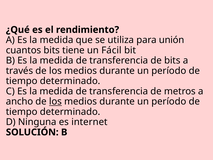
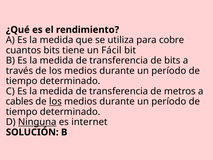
unión: unión -> cobre (172, 40)
ancho: ancho -> cables (20, 101)
Ninguna underline: none -> present (37, 122)
